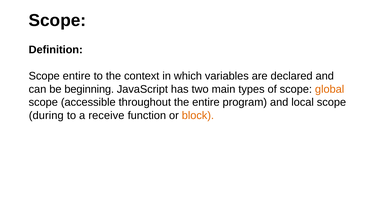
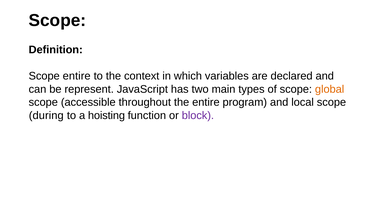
beginning: beginning -> represent (89, 89)
receive: receive -> hoisting (106, 115)
block colour: orange -> purple (198, 115)
